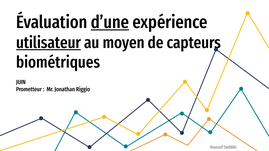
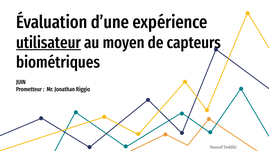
d’une underline: present -> none (110, 22)
